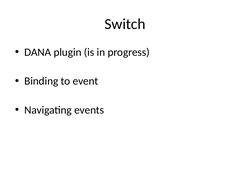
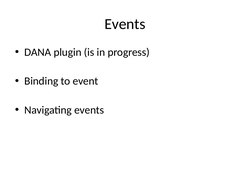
Switch: Switch -> Events (125, 24)
